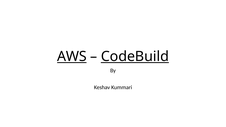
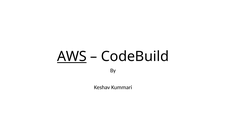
CodeBuild underline: present -> none (135, 56)
